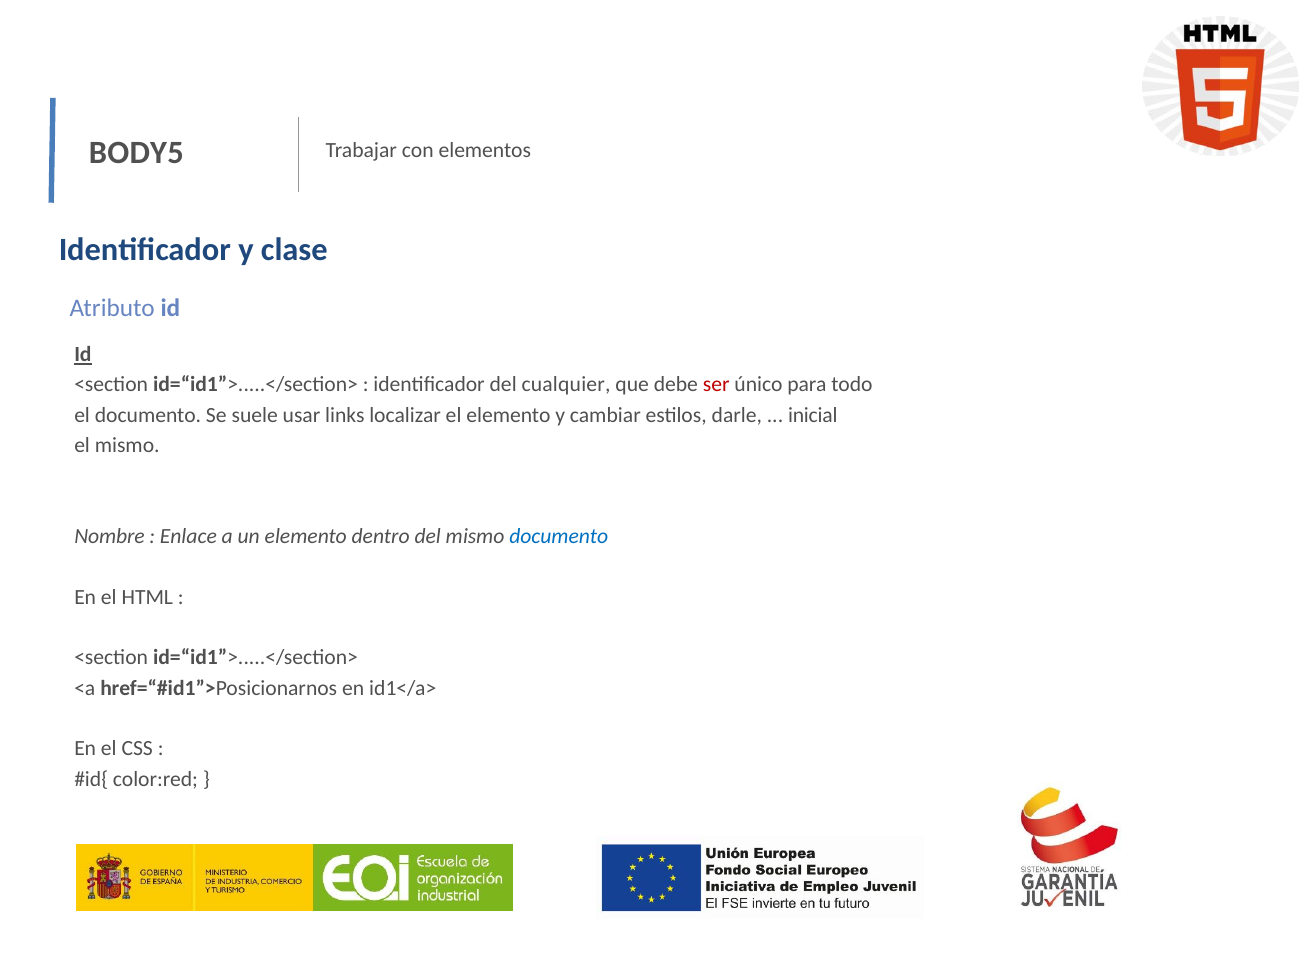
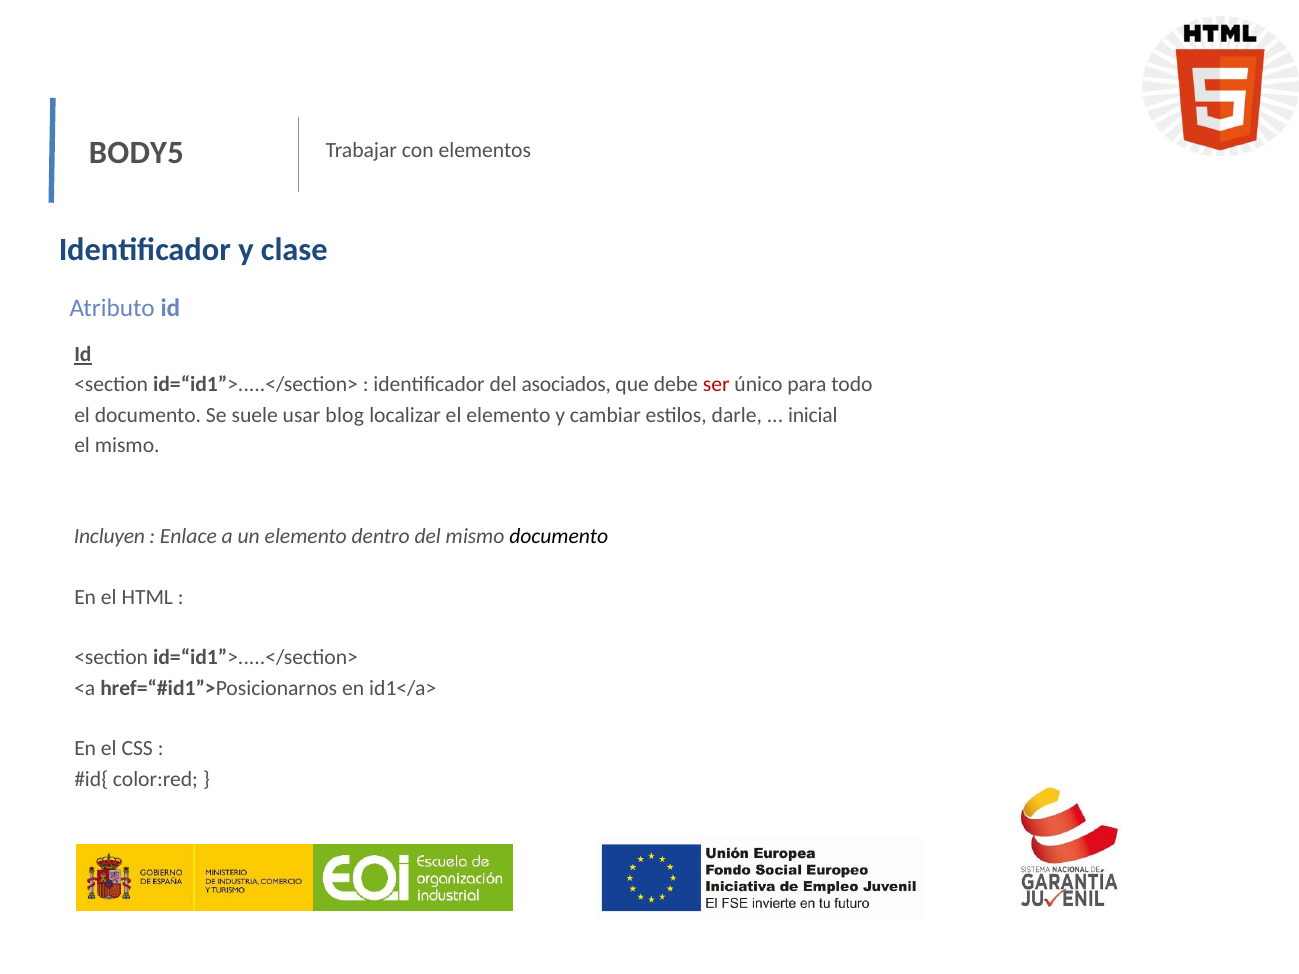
cualquier: cualquier -> asociados (566, 385)
links: links -> blog (345, 415)
Nombre: Nombre -> Incluyen (109, 537)
documento colour: blue -> black (559, 537)
